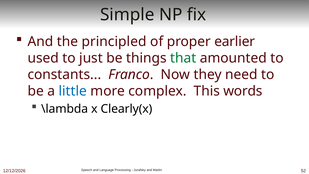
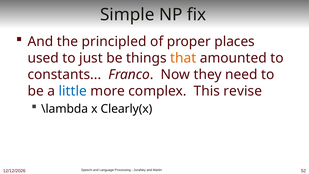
earlier: earlier -> places (235, 42)
that colour: green -> orange (183, 58)
words: words -> revise (243, 91)
